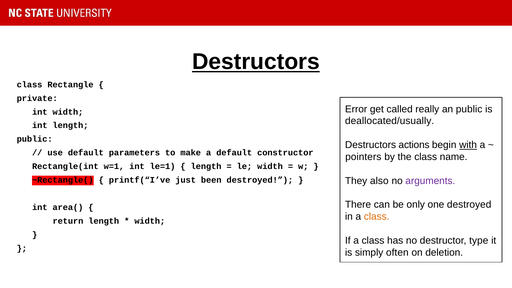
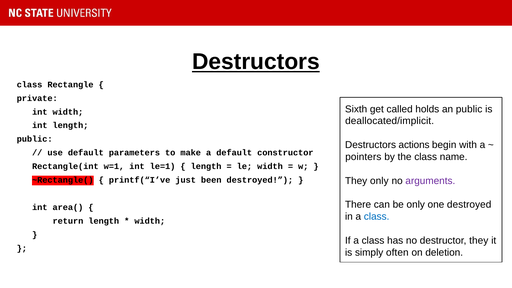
Error: Error -> Sixth (356, 109)
really: really -> holds (427, 109)
deallocated/usually: deallocated/usually -> deallocated/implicit (390, 121)
with underline: present -> none (468, 145)
They also: also -> only (379, 181)
class colour: orange -> blue (377, 217)
destructor type: type -> they (479, 241)
